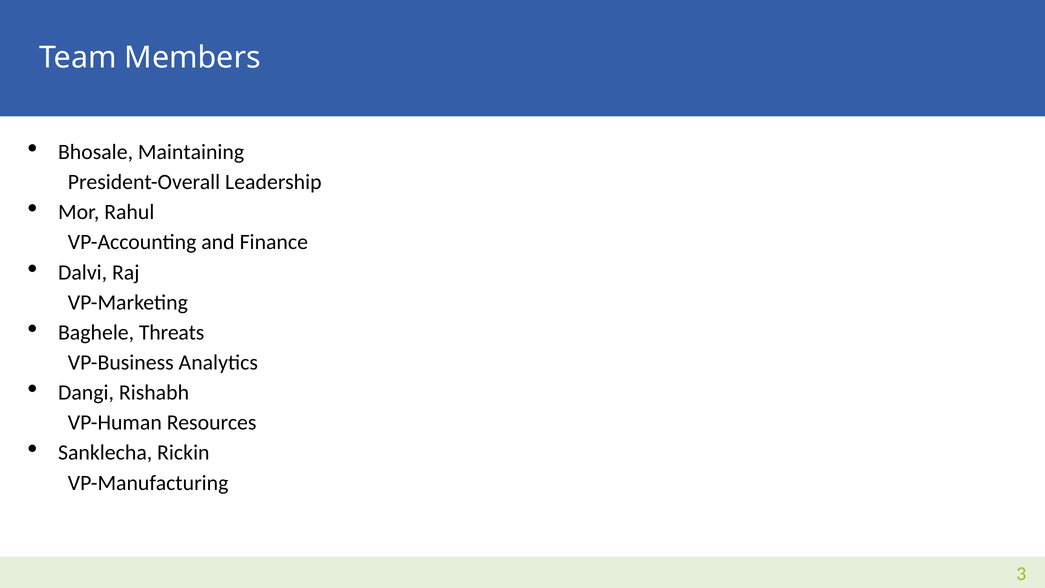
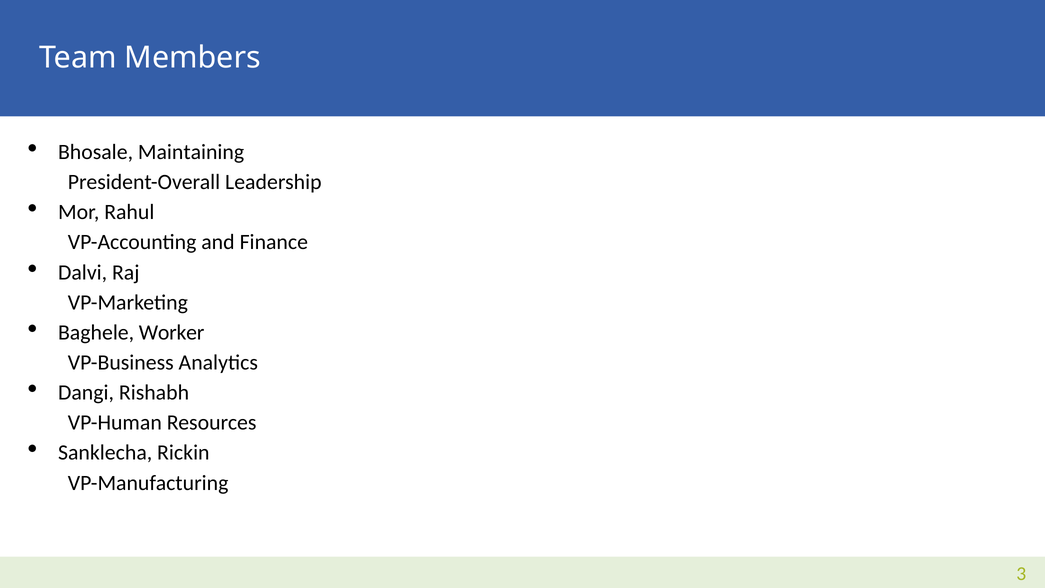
Threats: Threats -> Worker (172, 332)
